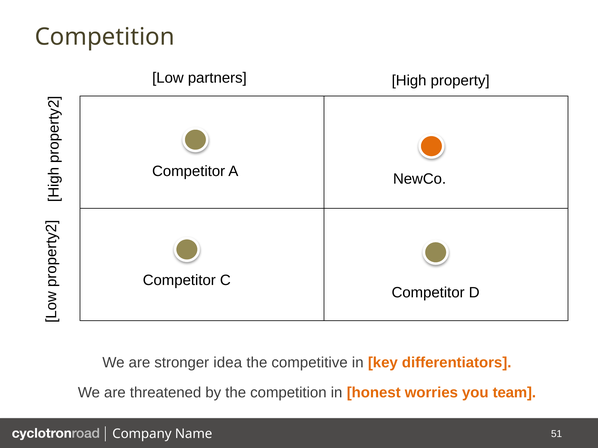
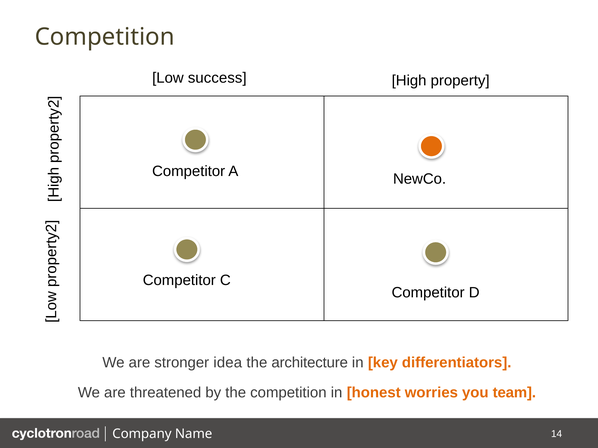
partners: partners -> success (217, 78)
competitive: competitive -> architecture (310, 363)
51: 51 -> 14 (557, 434)
